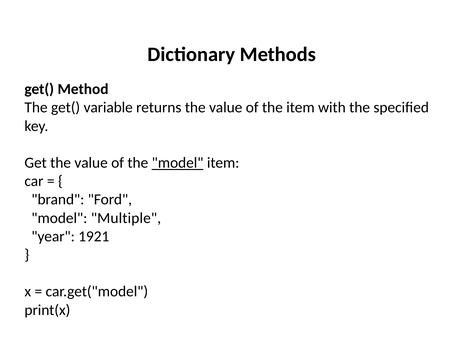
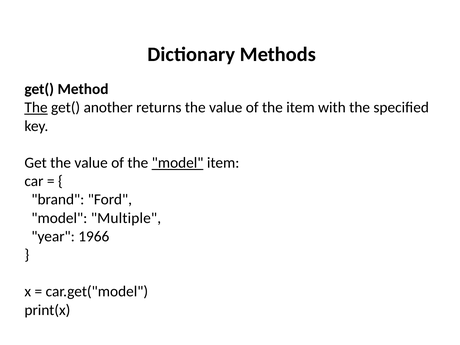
The underline: none -> present (36, 108)
variable: variable -> another (108, 108)
1921: 1921 -> 1966 (94, 236)
